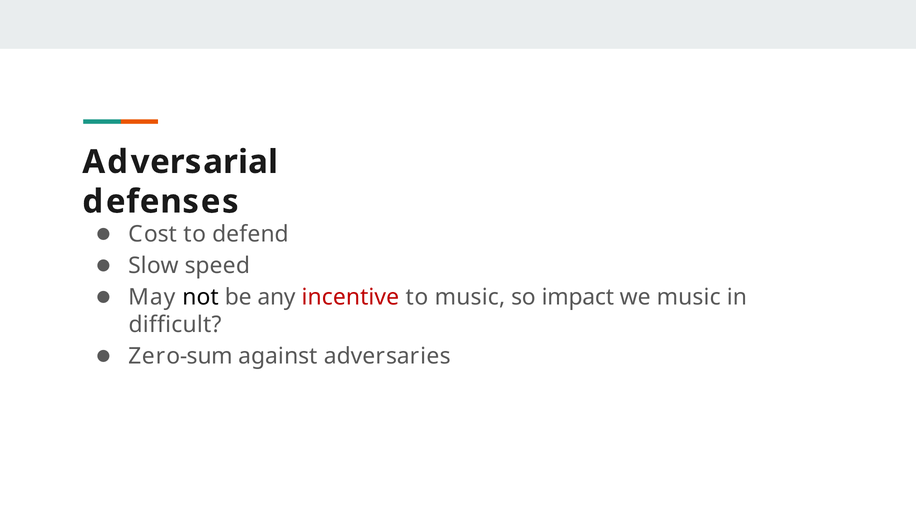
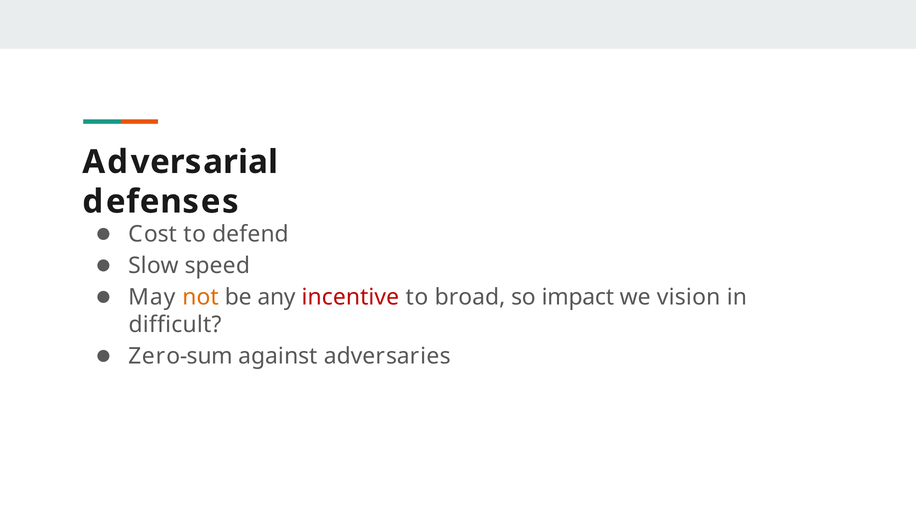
not colour: black -> orange (200, 297)
to music: music -> broad (470, 297)
we music: music -> vision (689, 297)
